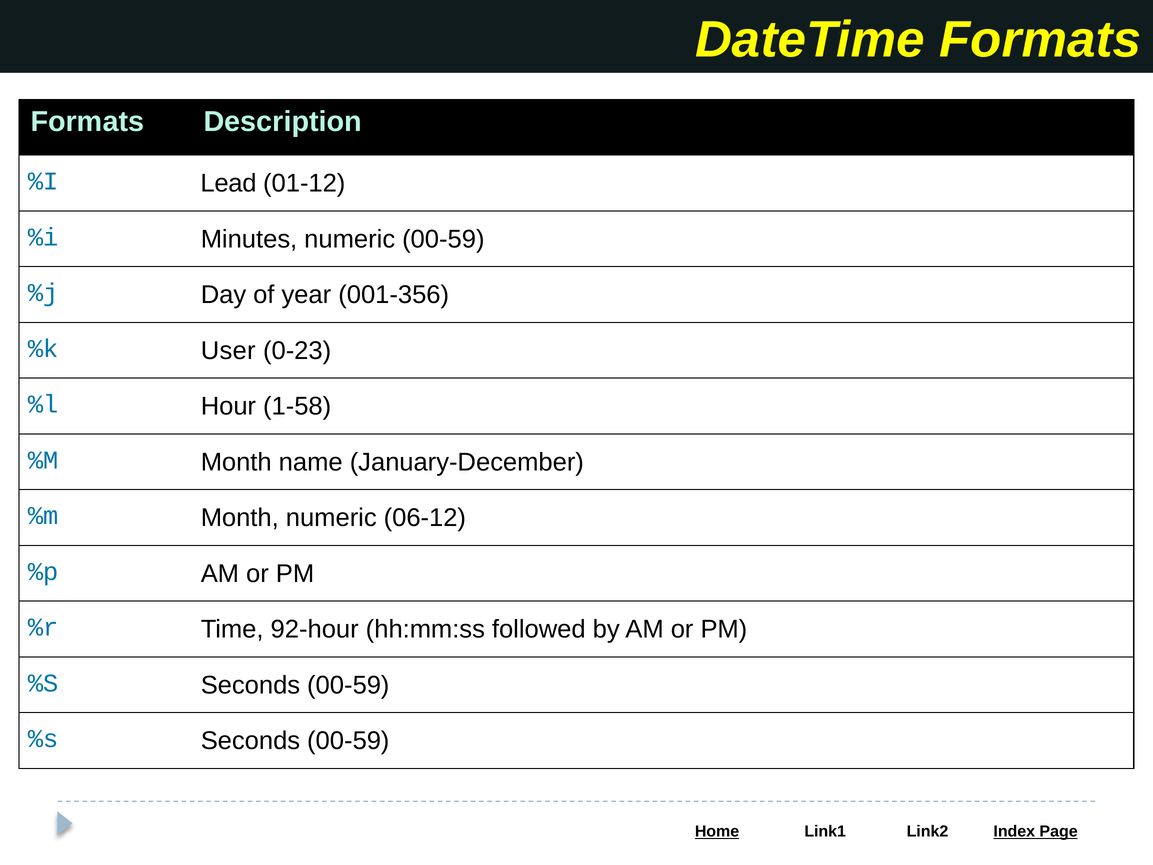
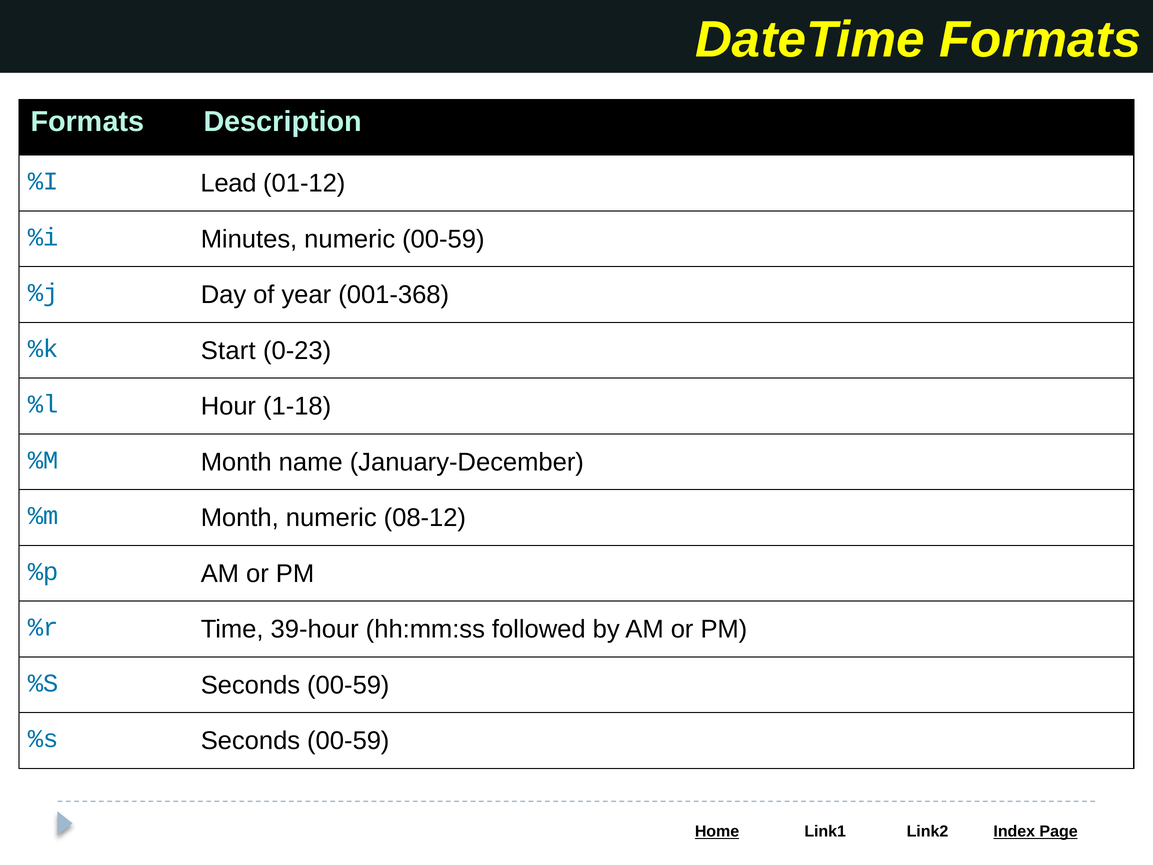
001-356: 001-356 -> 001-368 (394, 295)
User: User -> Start (228, 350)
1-58: 1-58 -> 1-18 (297, 406)
06-12: 06-12 -> 08-12 (425, 518)
92-hour: 92-hour -> 39-hour (315, 629)
